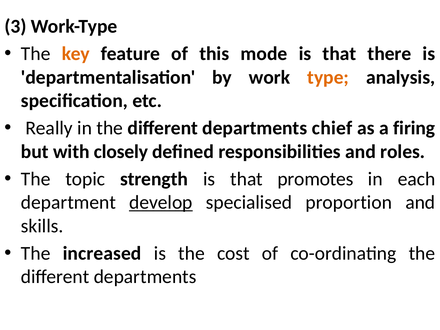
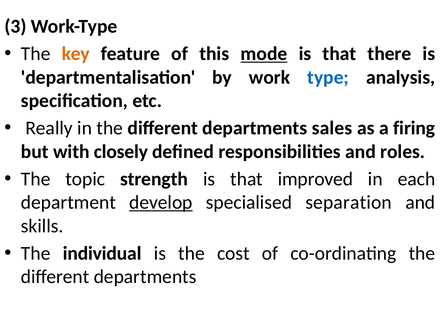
mode underline: none -> present (264, 54)
type colour: orange -> blue (328, 77)
chief: chief -> sales (332, 128)
promotes: promotes -> improved (315, 179)
proportion: proportion -> separation (349, 202)
increased: increased -> individual (102, 253)
